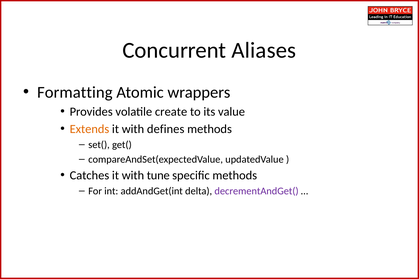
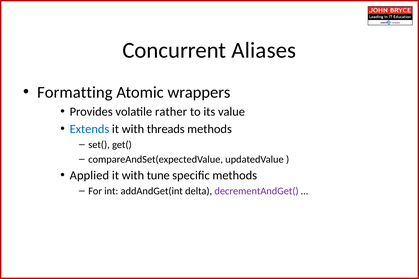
create: create -> rather (171, 112)
Extends colour: orange -> blue (89, 129)
defines: defines -> threads (166, 129)
Catches: Catches -> Applied (89, 176)
